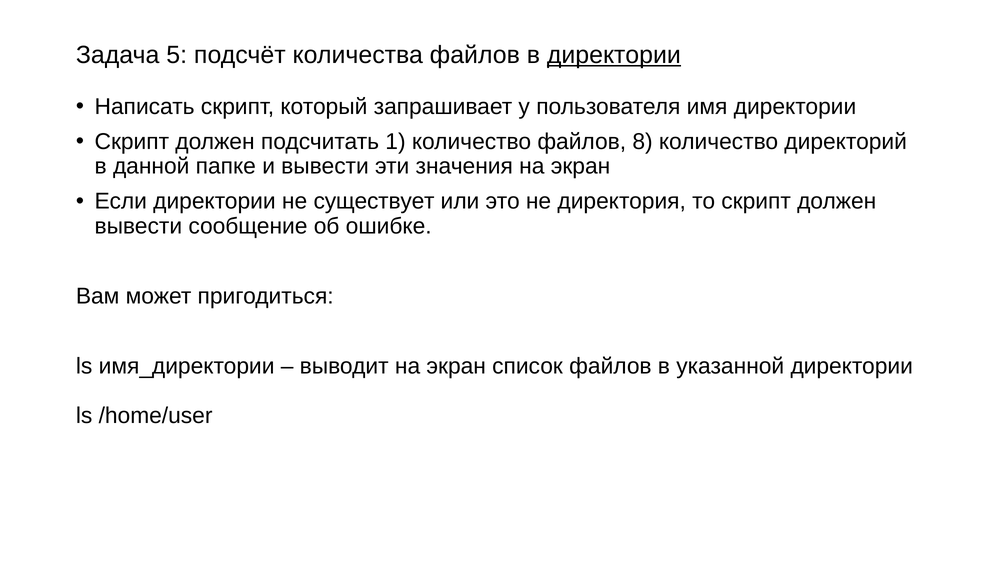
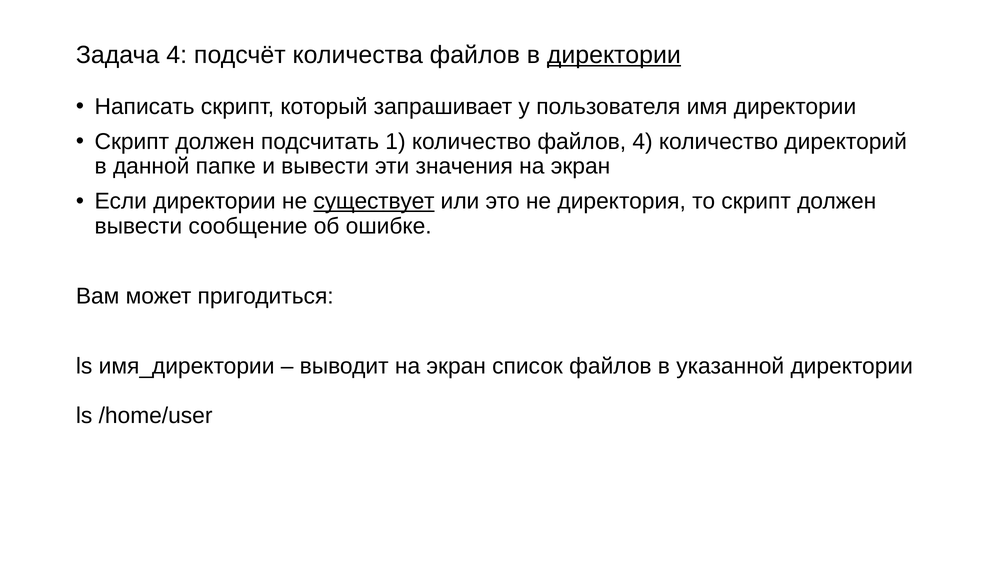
Задача 5: 5 -> 4 (177, 55)
файлов 8: 8 -> 4 (643, 142)
существует underline: none -> present (374, 201)
